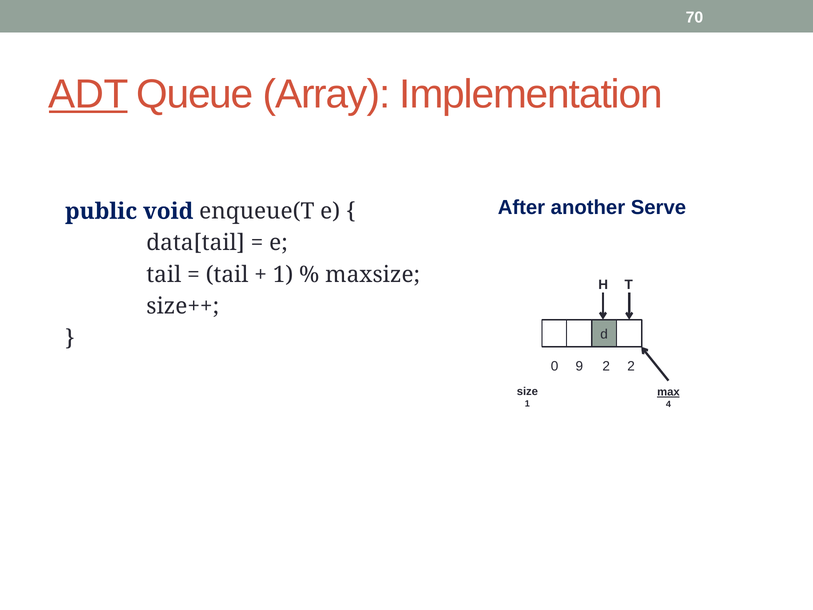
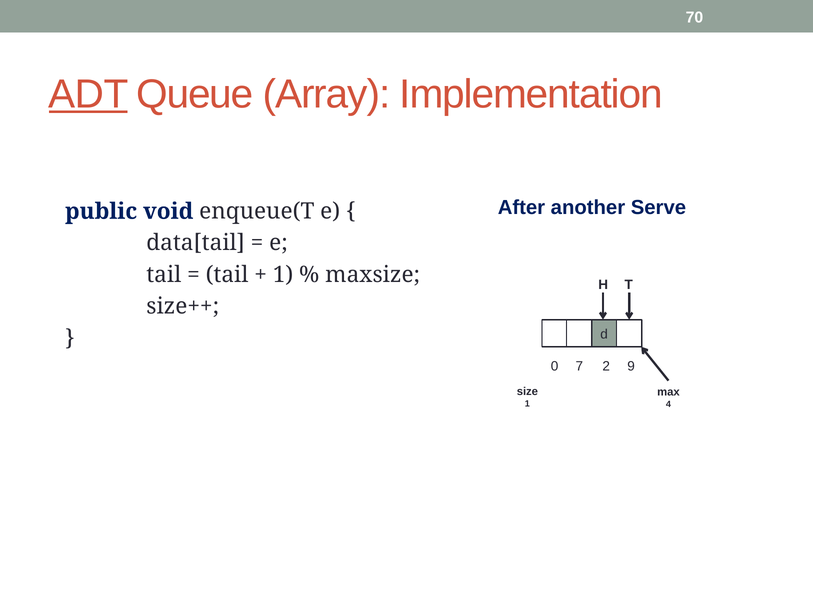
9: 9 -> 7 (579, 366)
2 2: 2 -> 9 (631, 366)
max underline: present -> none (668, 392)
